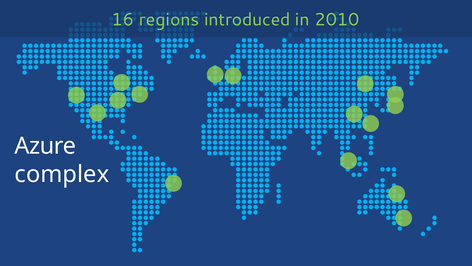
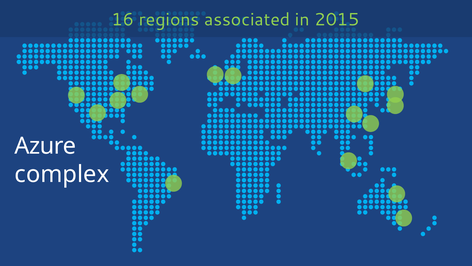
introduced: introduced -> associated (247, 20)
2010: 2010 -> 2015 (337, 20)
